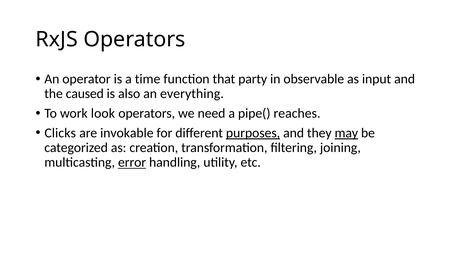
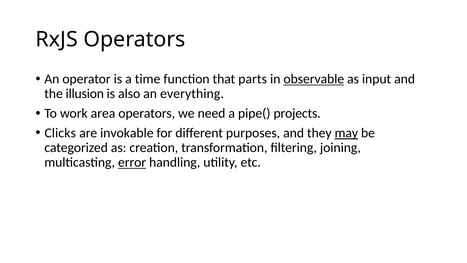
party: party -> parts (253, 79)
observable underline: none -> present (314, 79)
caused: caused -> illusion (85, 94)
look: look -> area (103, 113)
reaches: reaches -> projects (297, 113)
purposes underline: present -> none (253, 133)
